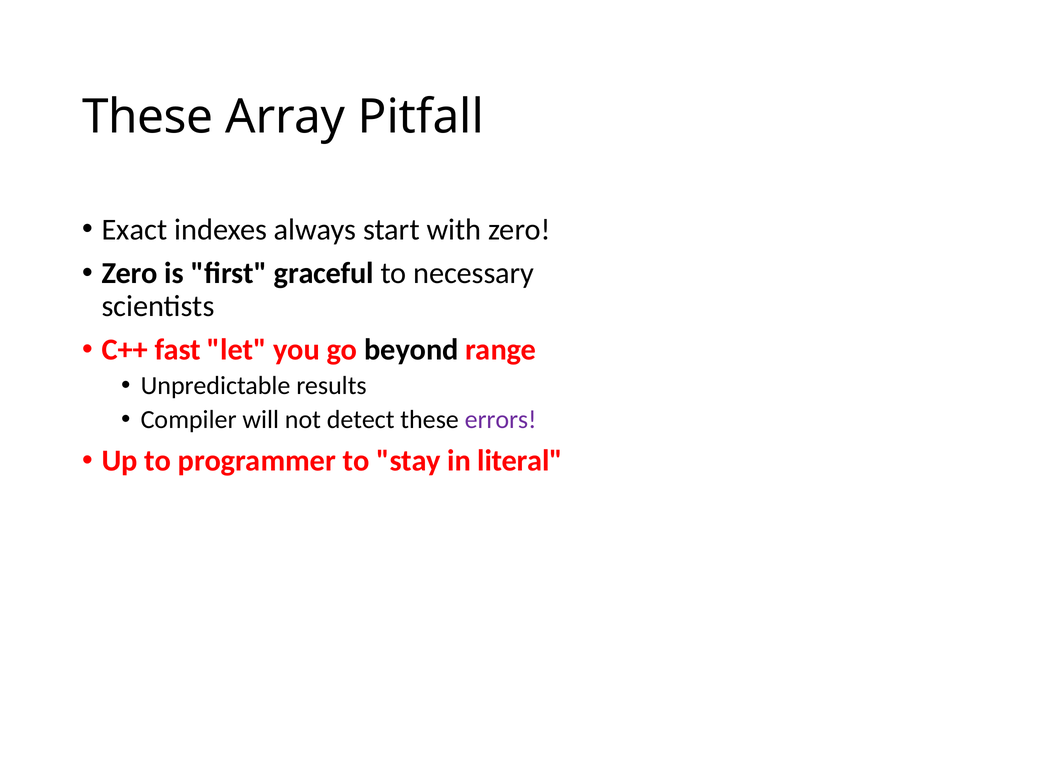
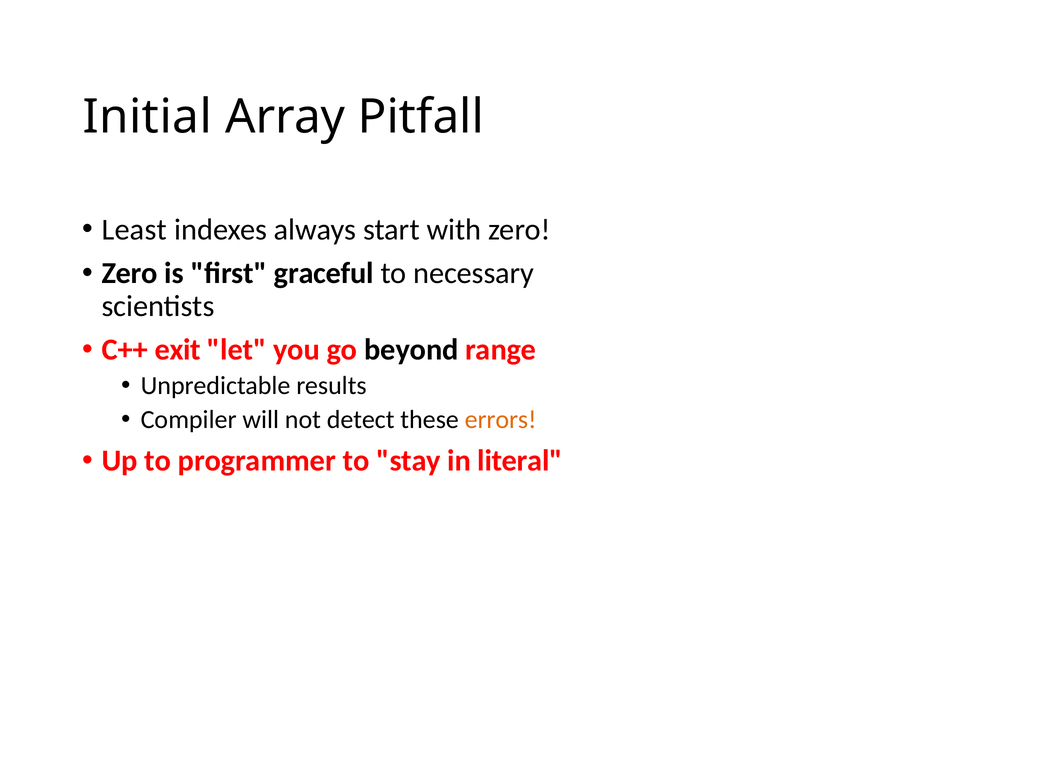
These: These -> Initial (147, 117)
Exact: Exact -> Least (134, 229)
fast: fast -> exit (178, 350)
errors colour: purple -> orange (501, 419)
